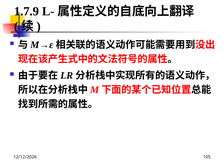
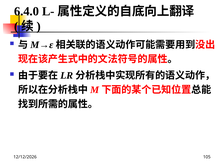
1.7.9: 1.7.9 -> 6.4.0 (27, 11)
